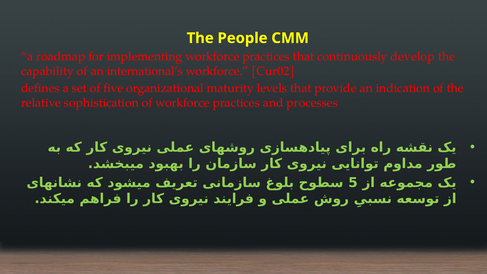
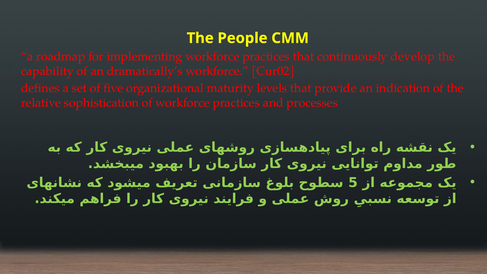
international’s: international’s -> dramatically’s (145, 71)
